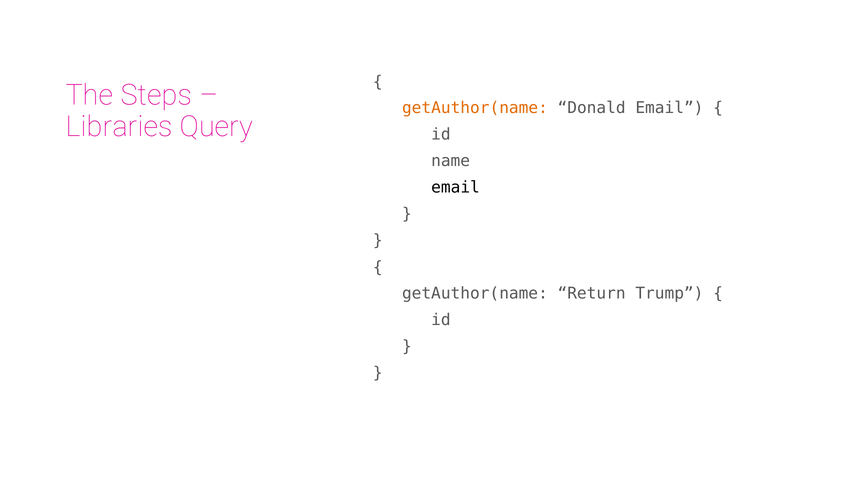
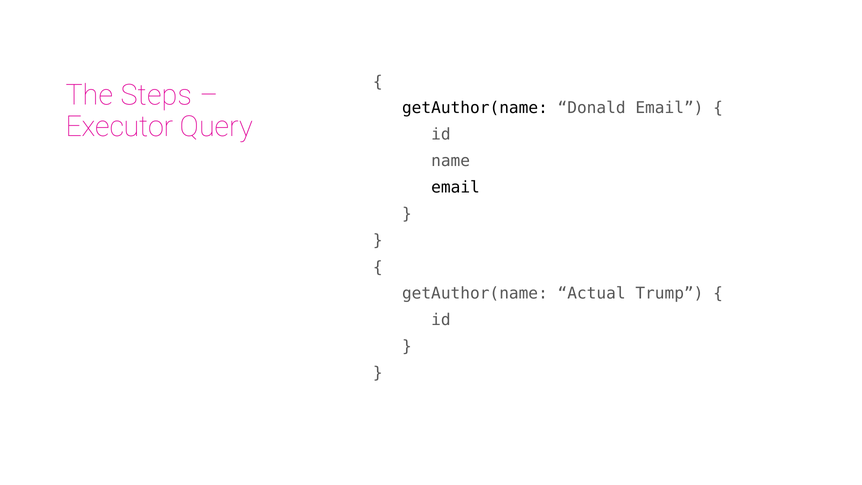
getAuthor(name colour: orange -> black (475, 108)
Libraries: Libraries -> Executor (120, 127)
Return: Return -> Actual (592, 294)
